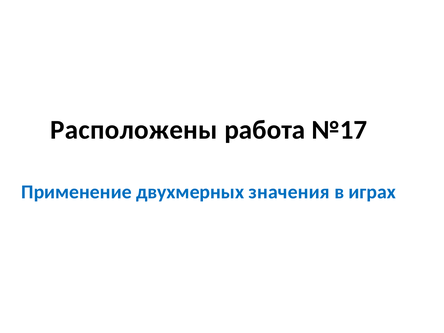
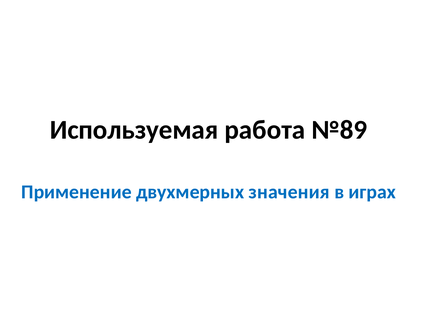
Расположены: Расположены -> Используемая (134, 130)
№17: №17 -> №89 (339, 130)
